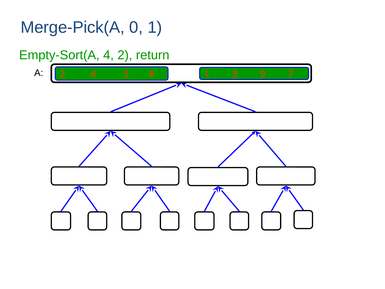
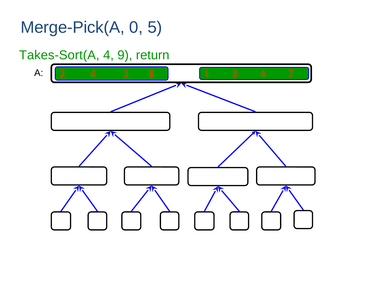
0 1: 1 -> 5 (155, 27)
Empty-Sort(A: Empty-Sort(A -> Takes-Sort(A (59, 55)
4 2: 2 -> 9 (125, 55)
3 9: 9 -> 4 (263, 74)
4 5: 5 -> 3 (126, 74)
